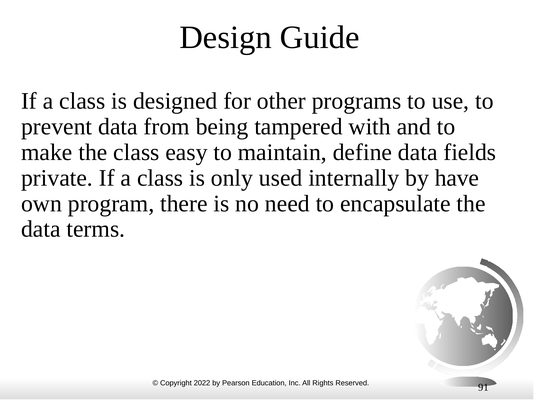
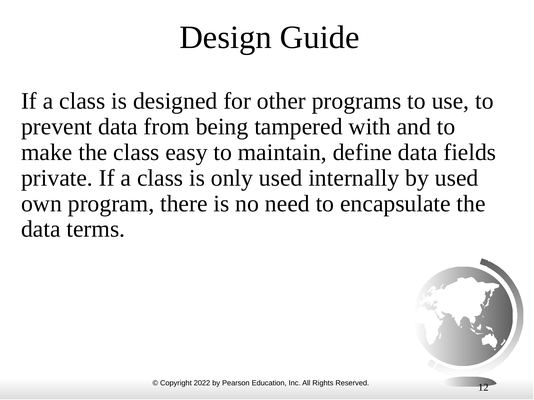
by have: have -> used (457, 178)
91: 91 -> 12 (483, 388)
